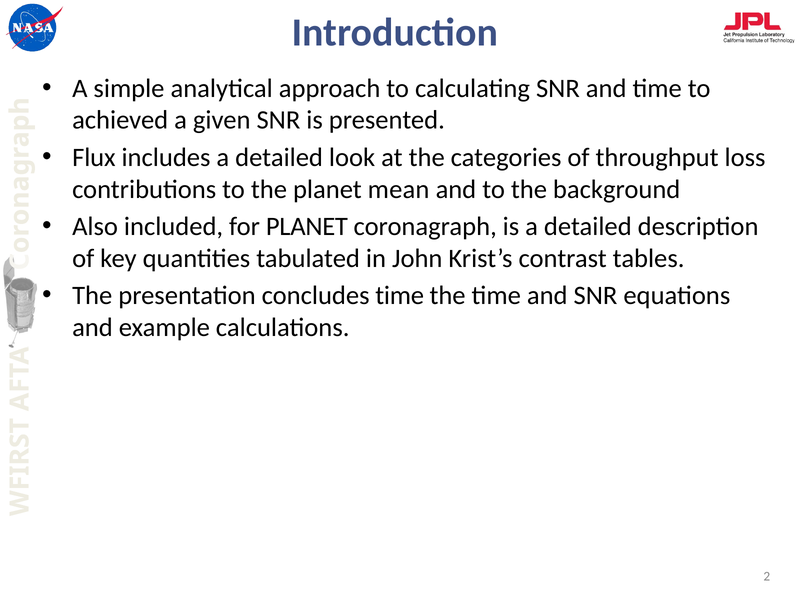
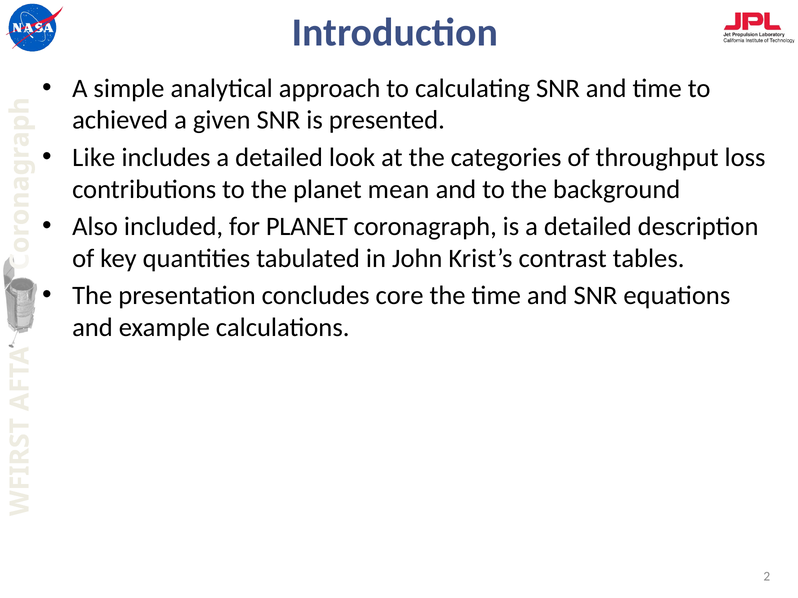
Flux: Flux -> Like (94, 157)
concludes time: time -> core (400, 296)
